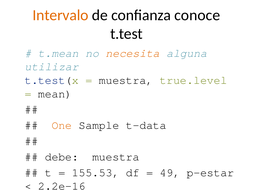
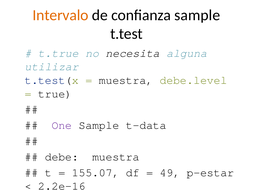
confianza conoce: conoce -> sample (197, 15)
t.mean: t.mean -> t.true (58, 53)
necesita colour: orange -> black (133, 53)
true.level: true.level -> debe.level (193, 80)
mean: mean -> true (55, 94)
One colour: orange -> purple (62, 125)
155.53: 155.53 -> 155.07 (96, 172)
